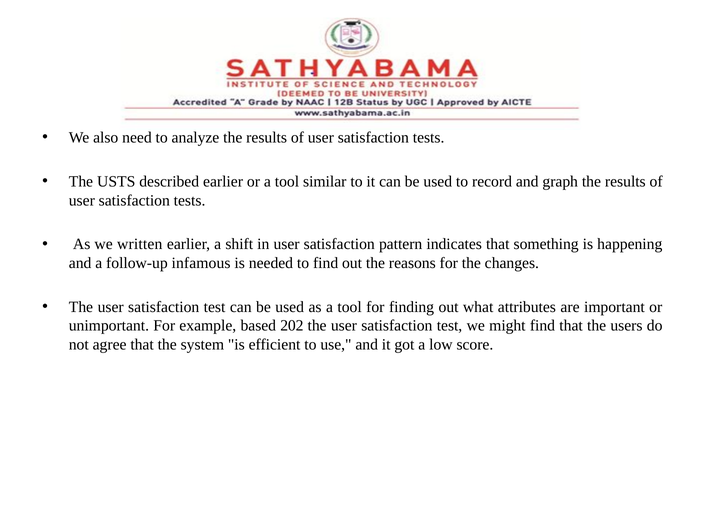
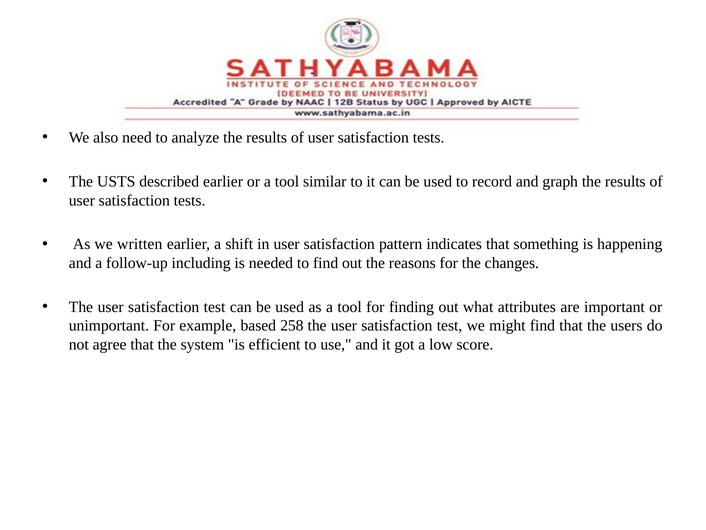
infamous: infamous -> including (201, 263)
202: 202 -> 258 (292, 326)
